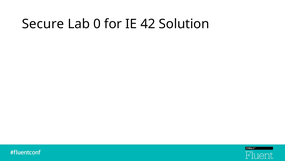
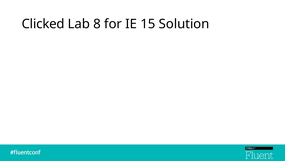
Secure: Secure -> Clicked (43, 24)
0: 0 -> 8 (97, 24)
42: 42 -> 15 (148, 24)
